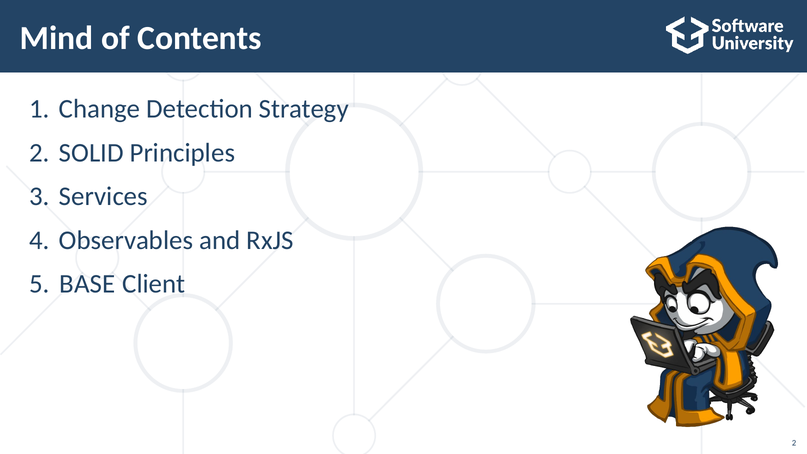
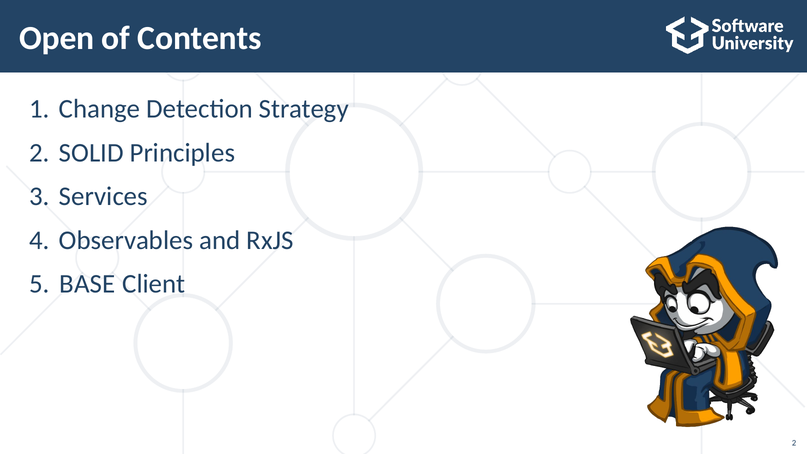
Mind: Mind -> Open (57, 38)
